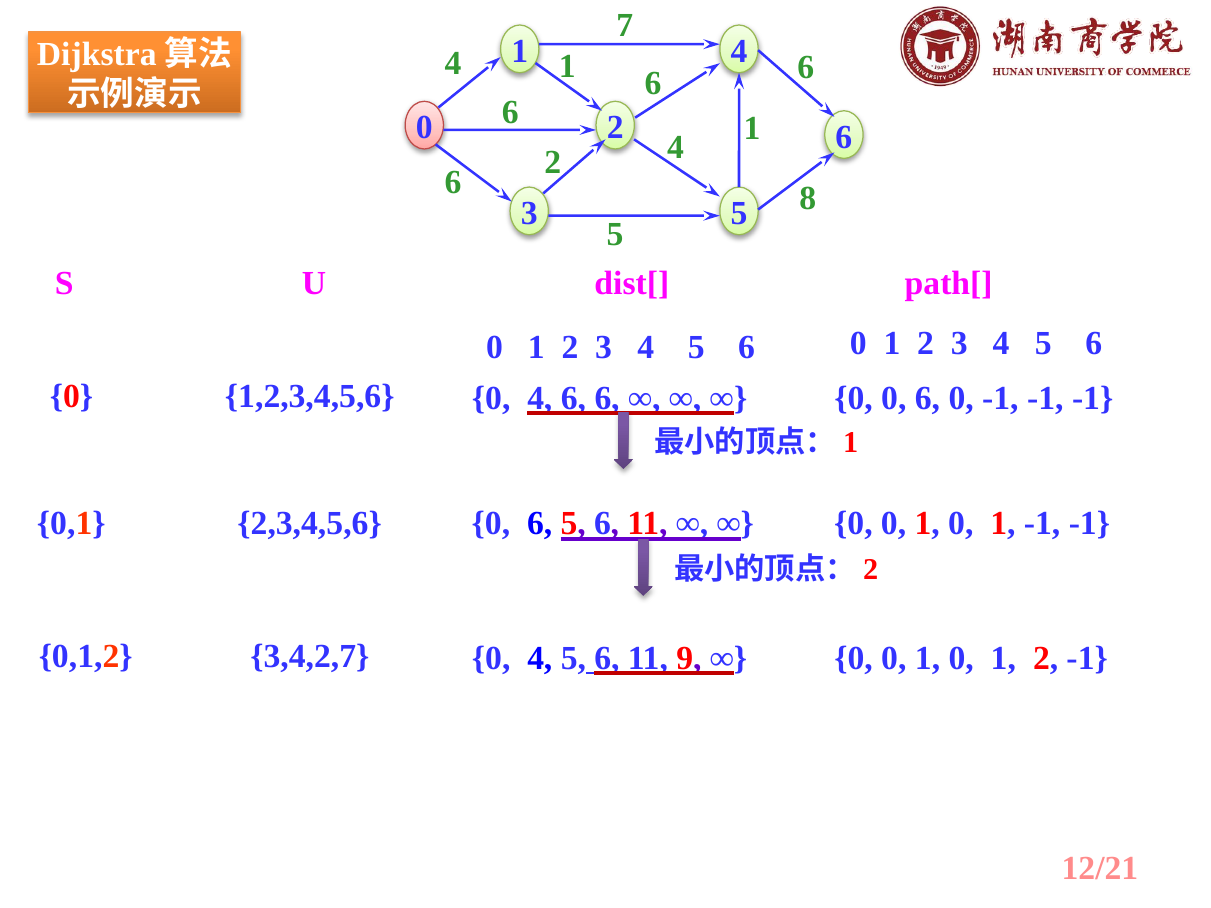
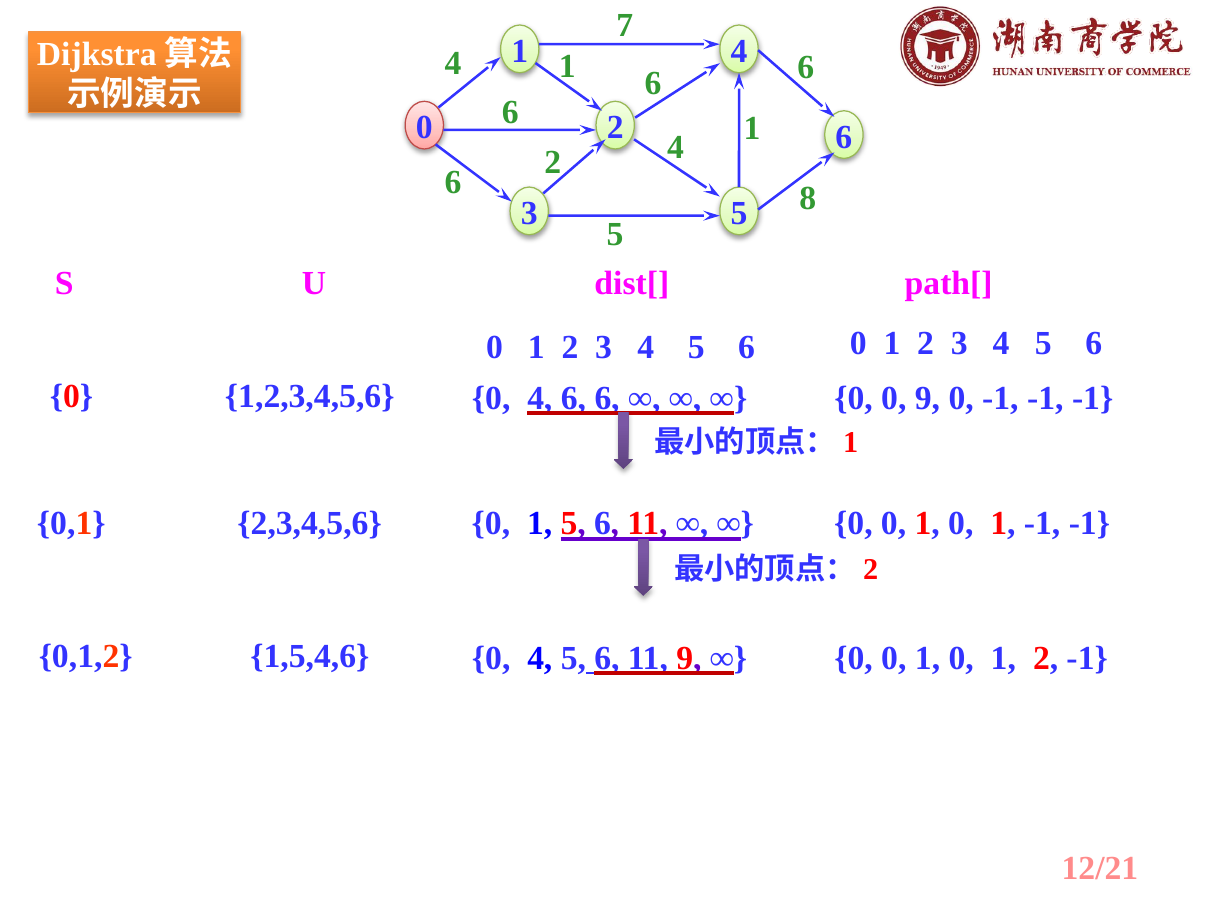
0 0 6: 6 -> 9 (928, 398)
2,3,4,5,6 0 6: 6 -> 1 (540, 524)
3,4,2,7: 3,4,2,7 -> 1,5,4,6 (310, 656)
